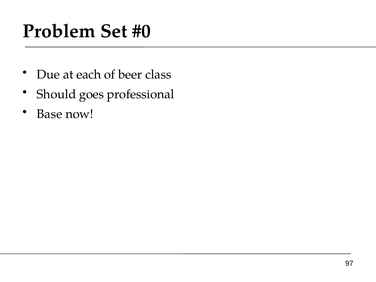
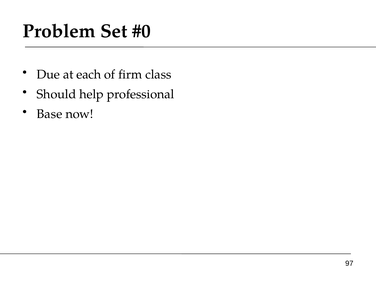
beer: beer -> firm (130, 74)
goes: goes -> help (92, 94)
